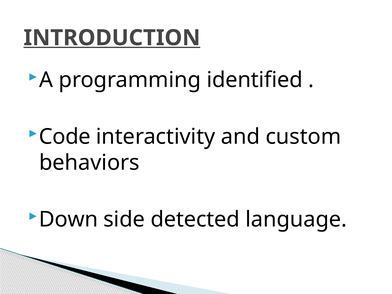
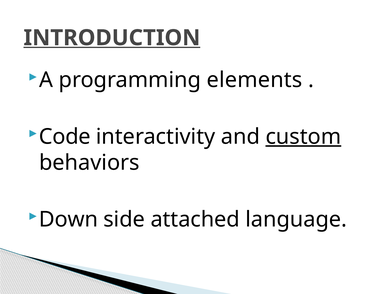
identified: identified -> elements (254, 80)
custom underline: none -> present (303, 137)
detected: detected -> attached (195, 219)
